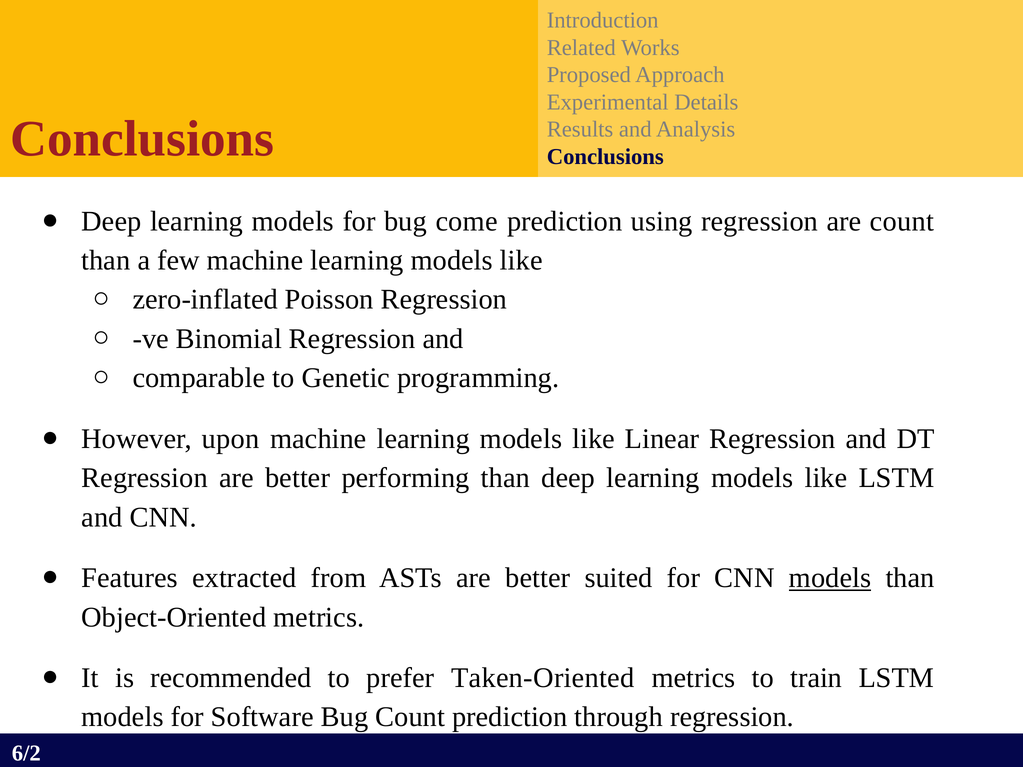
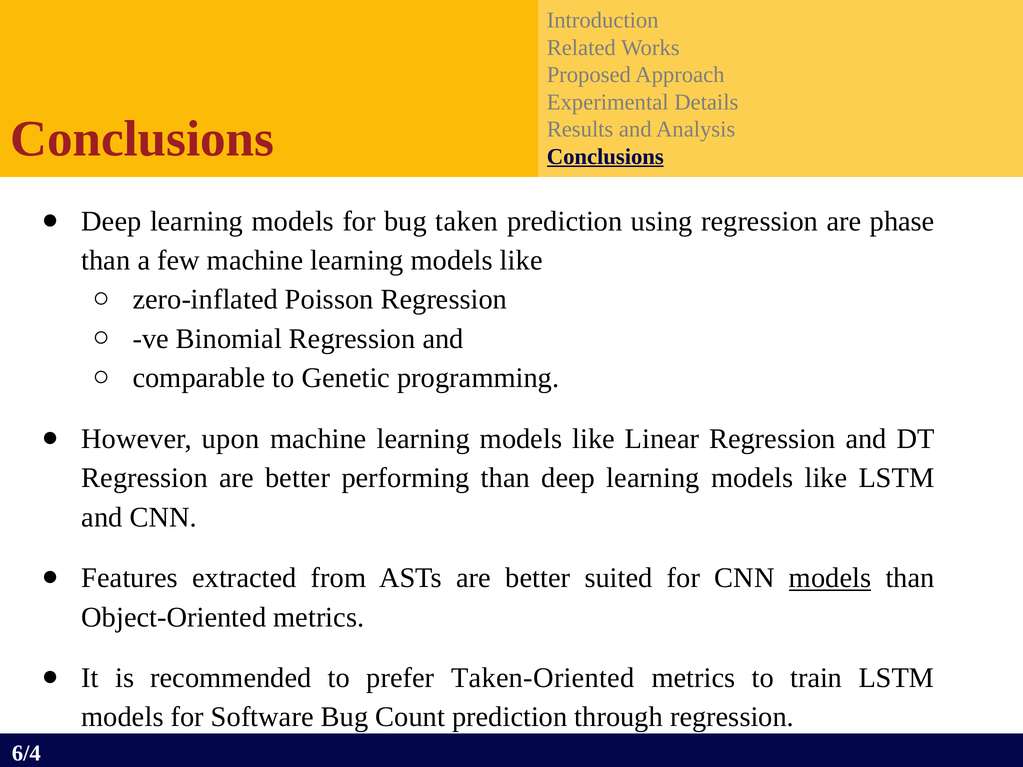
Conclusions underline: none -> present (605, 157)
come: come -> taken (467, 221)
are count: count -> phase (902, 221)
6/2: 6/2 -> 6/4 (26, 753)
